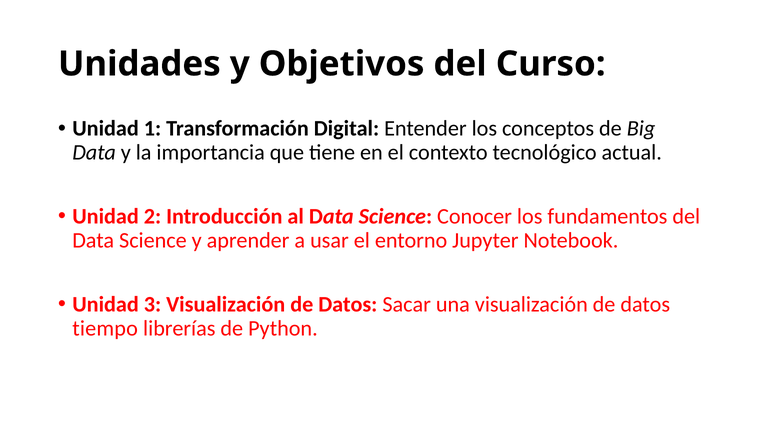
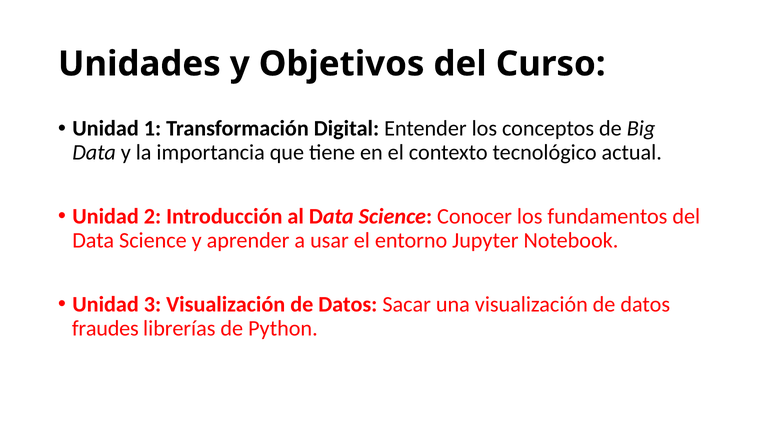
tiempo: tiempo -> fraudes (105, 328)
